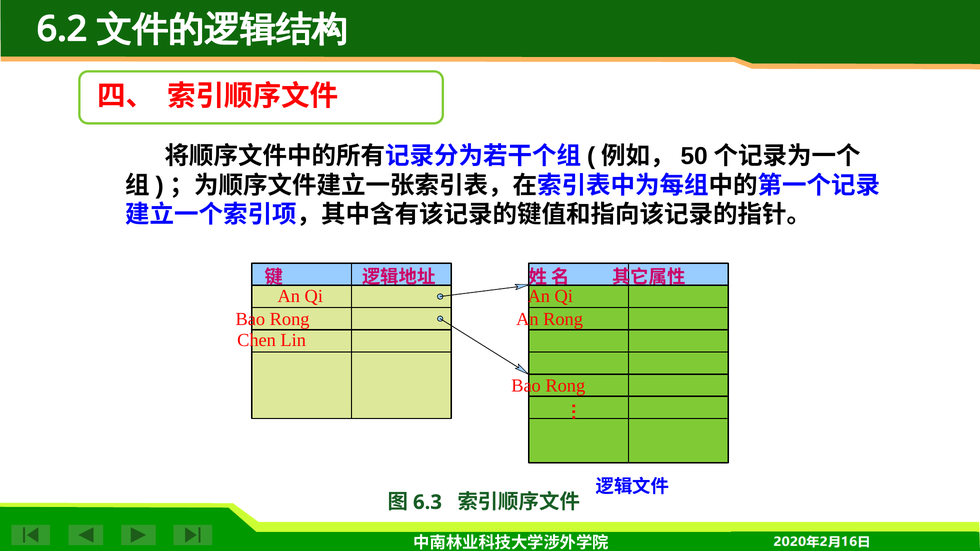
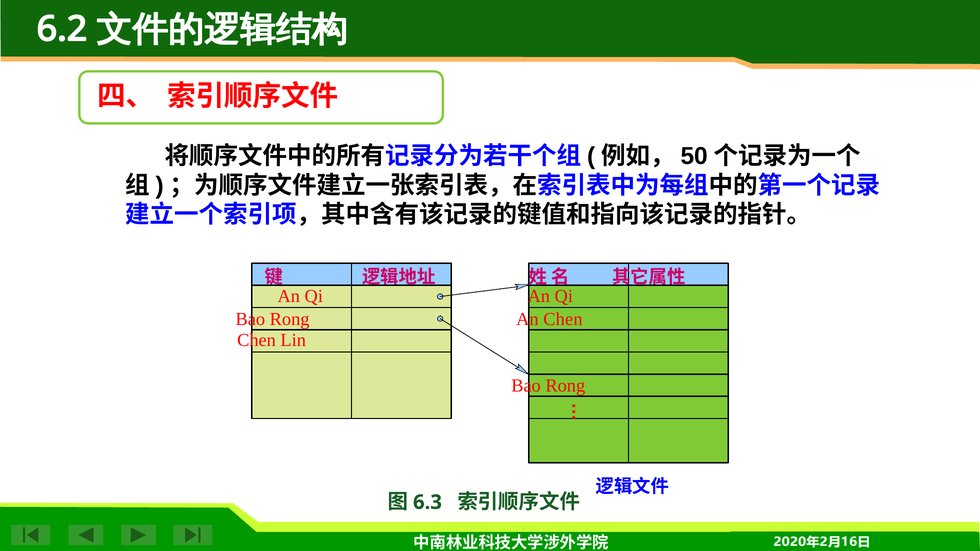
An Rong: Rong -> Chen (563, 319)
